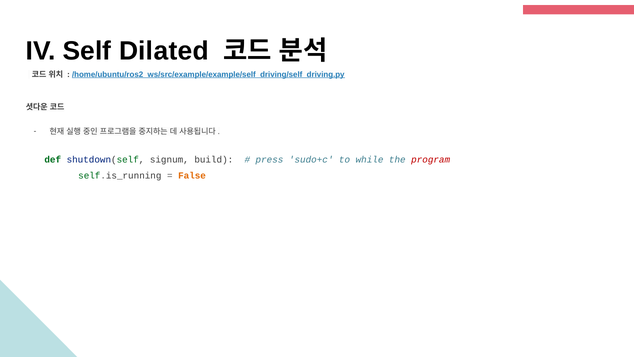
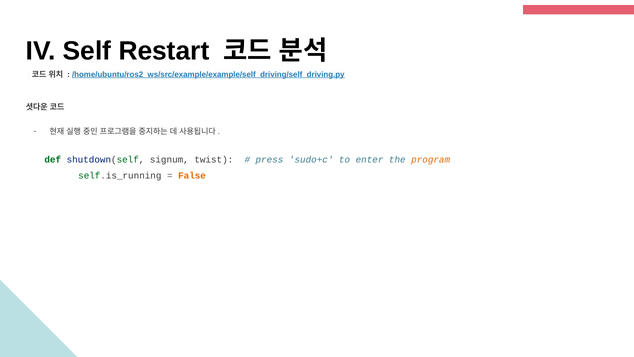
Dilated: Dilated -> Restart (164, 51)
build: build -> twist (214, 160)
while: while -> enter (370, 160)
program colour: red -> orange (431, 160)
